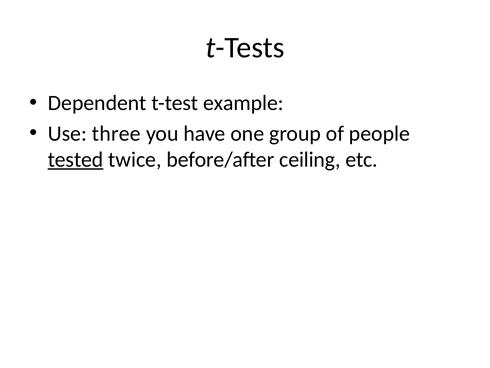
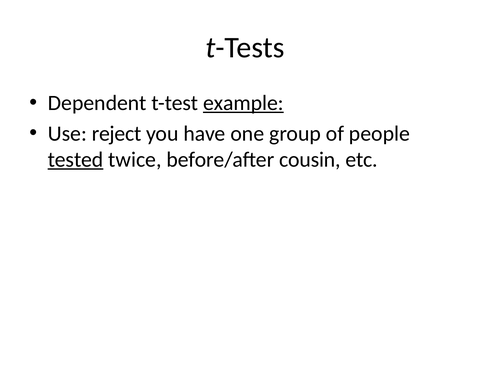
example underline: none -> present (243, 103)
three: three -> reject (117, 133)
ceiling: ceiling -> cousin (310, 159)
